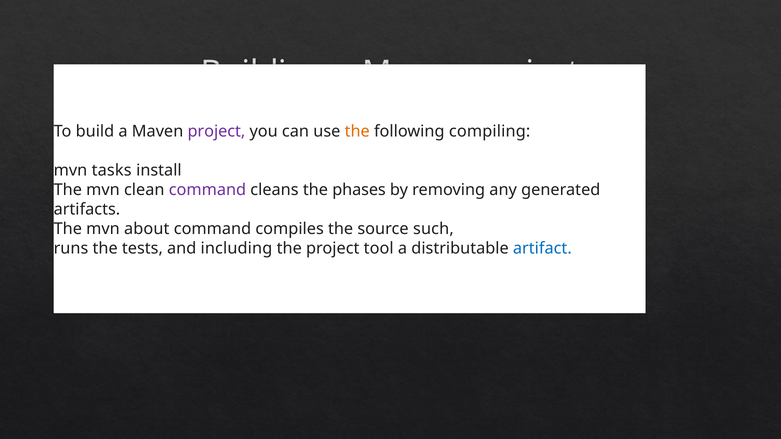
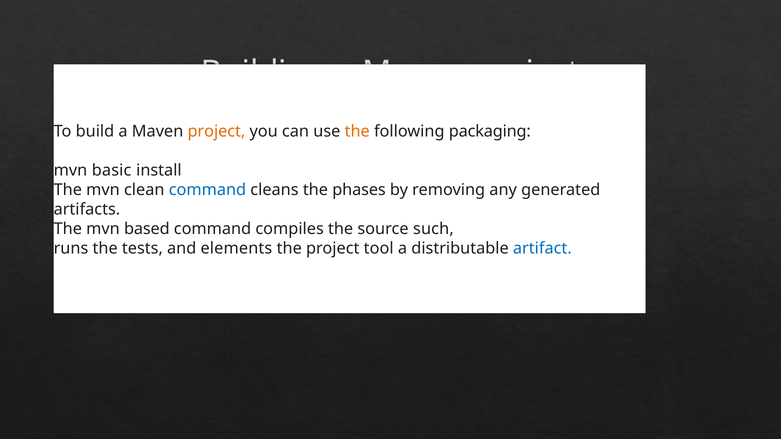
project colour: purple -> orange (216, 131)
compiling: compiling -> packaging (490, 131)
tasks: tasks -> basic (112, 170)
command colour: purple -> blue (207, 190)
about: about -> based (147, 229)
including: including -> elements (236, 249)
